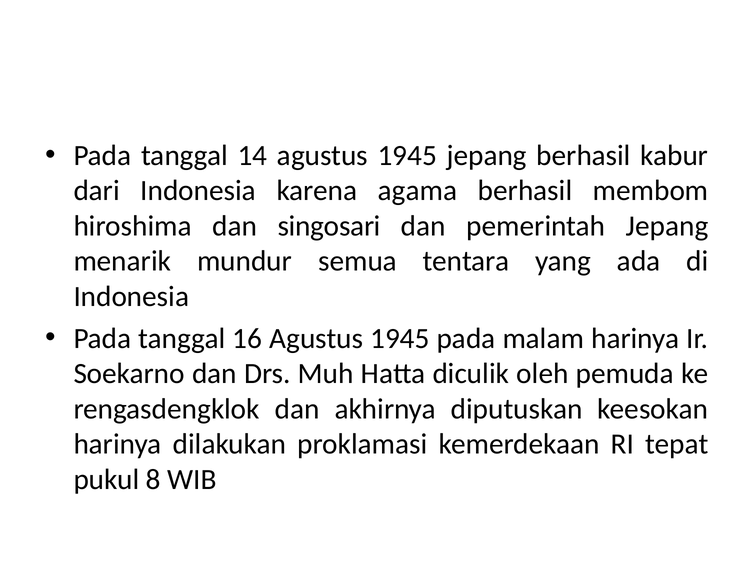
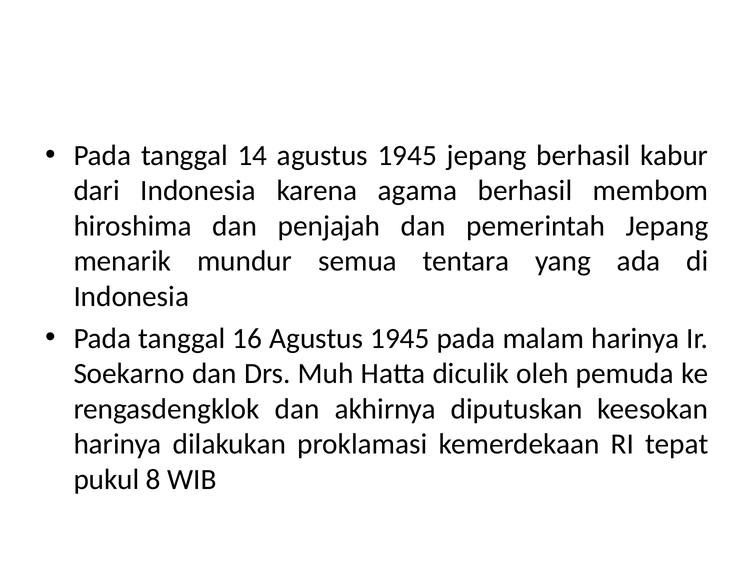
singosari: singosari -> penjajah (329, 226)
